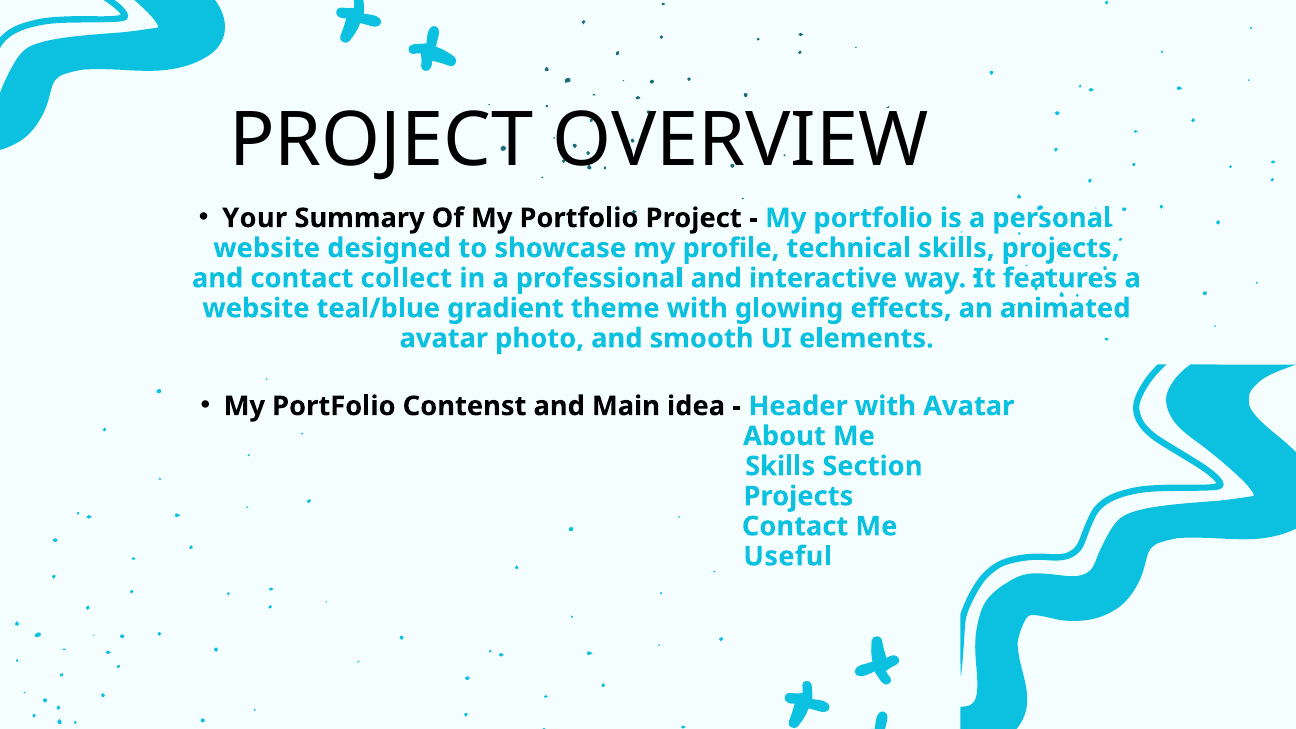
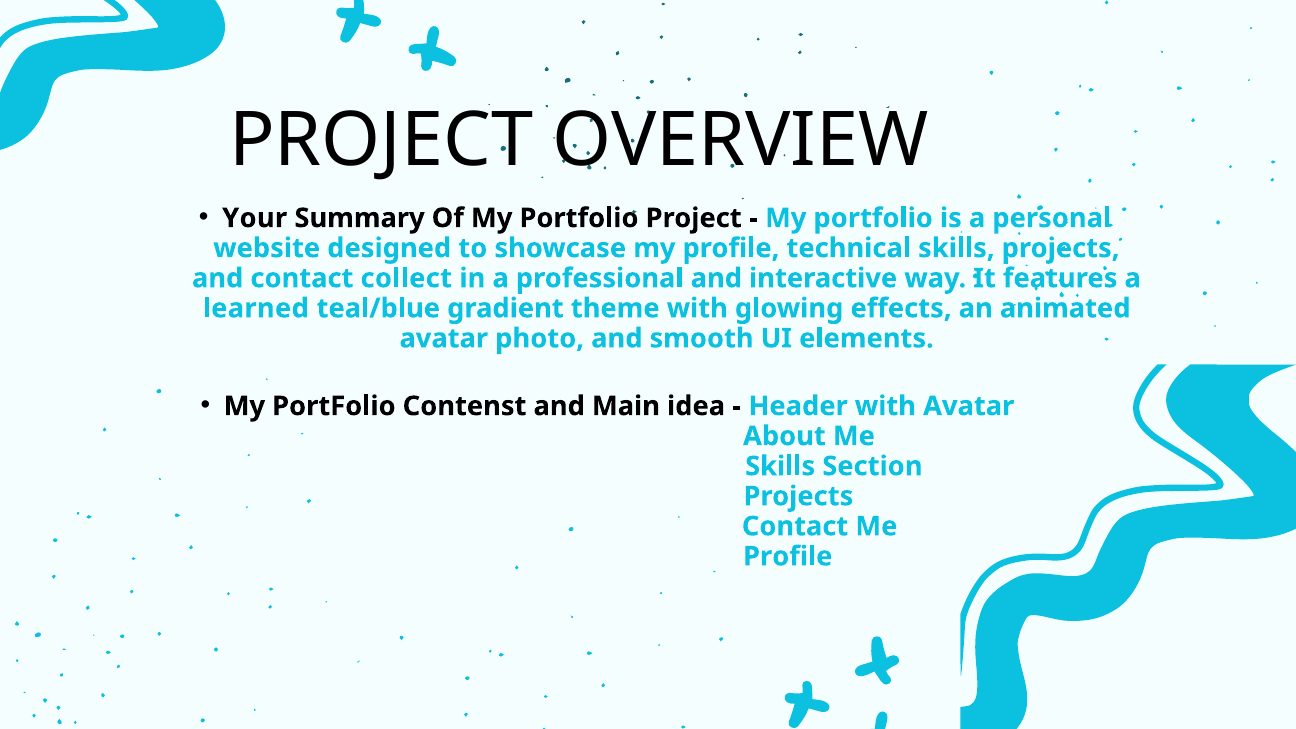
website: website -> learned (256, 308)
Useful: Useful -> Profile (788, 556)
